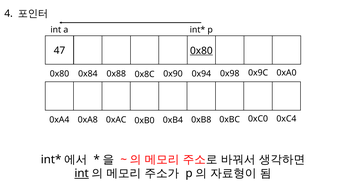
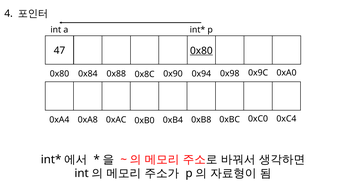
int underline: present -> none (82, 173)
